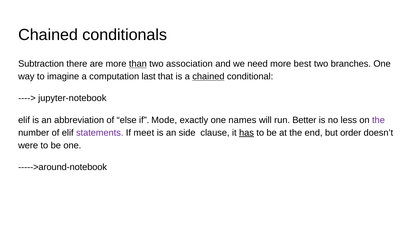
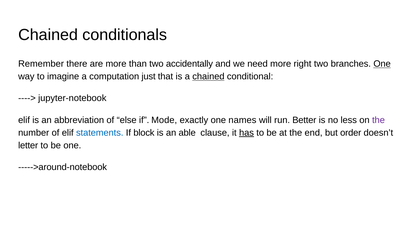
Subtraction: Subtraction -> Remember (41, 64)
than underline: present -> none (138, 64)
association: association -> accidentally (189, 64)
best: best -> right (303, 64)
One underline: none -> present (382, 64)
last: last -> just (149, 77)
statements colour: purple -> blue (100, 133)
meet: meet -> block (144, 133)
side: side -> able (187, 133)
were: were -> letter (28, 146)
